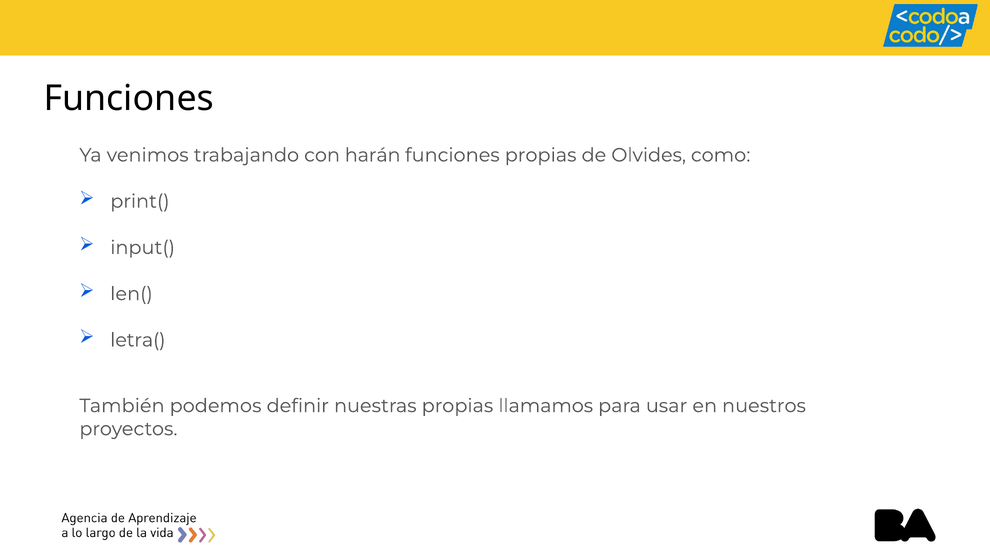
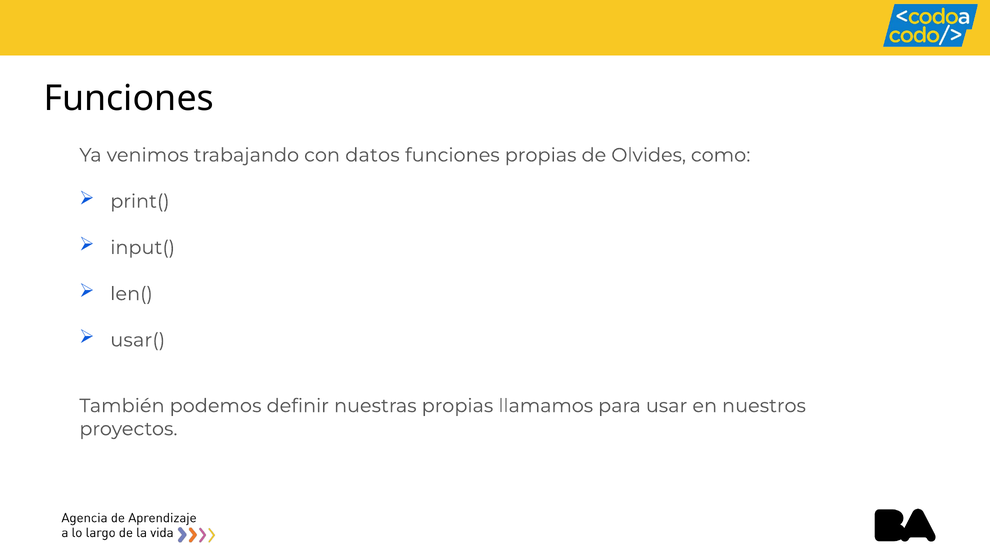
harán: harán -> datos (372, 155)
letra(: letra( -> usar( (138, 340)
